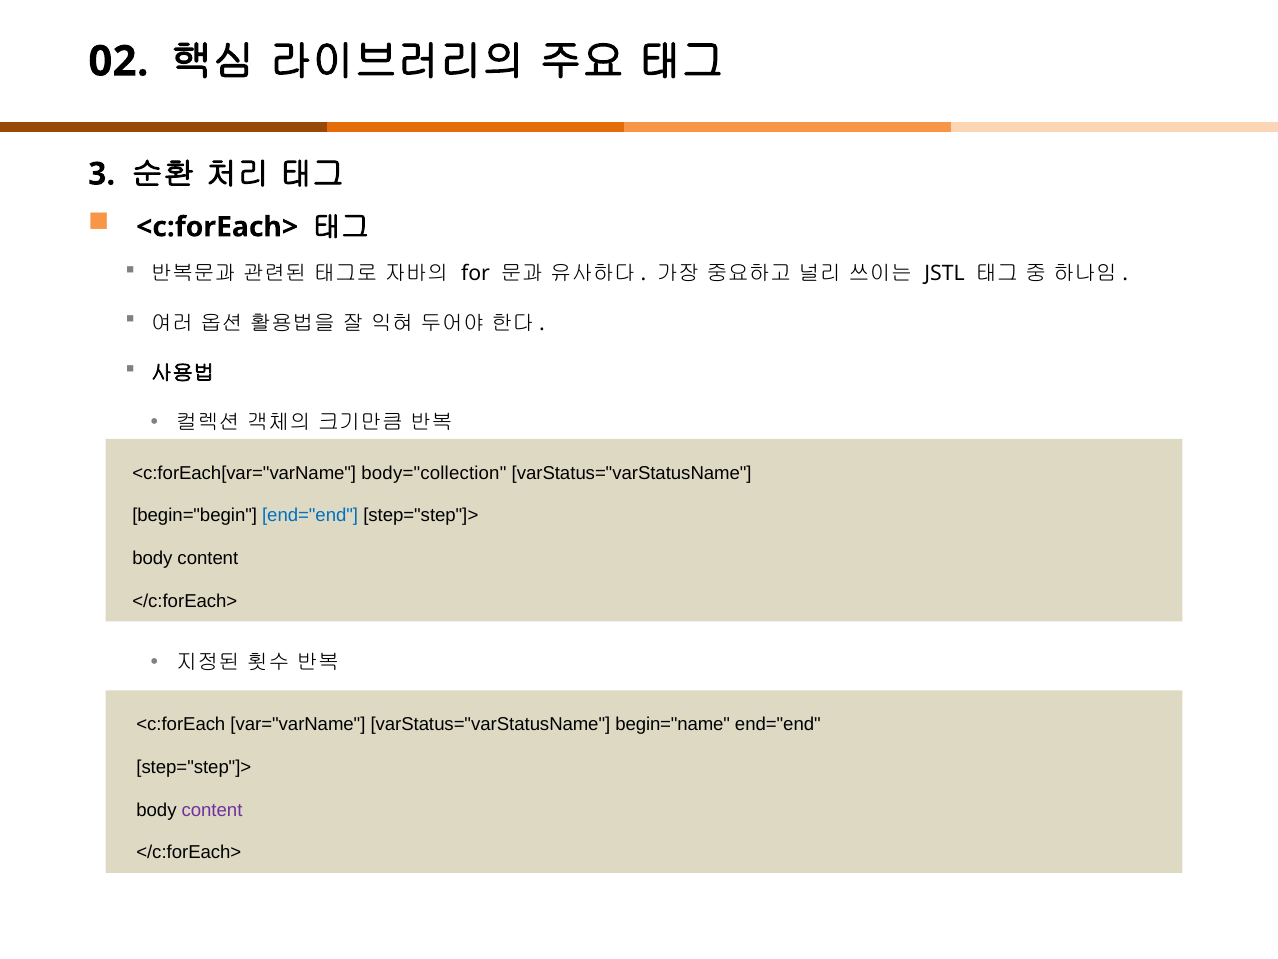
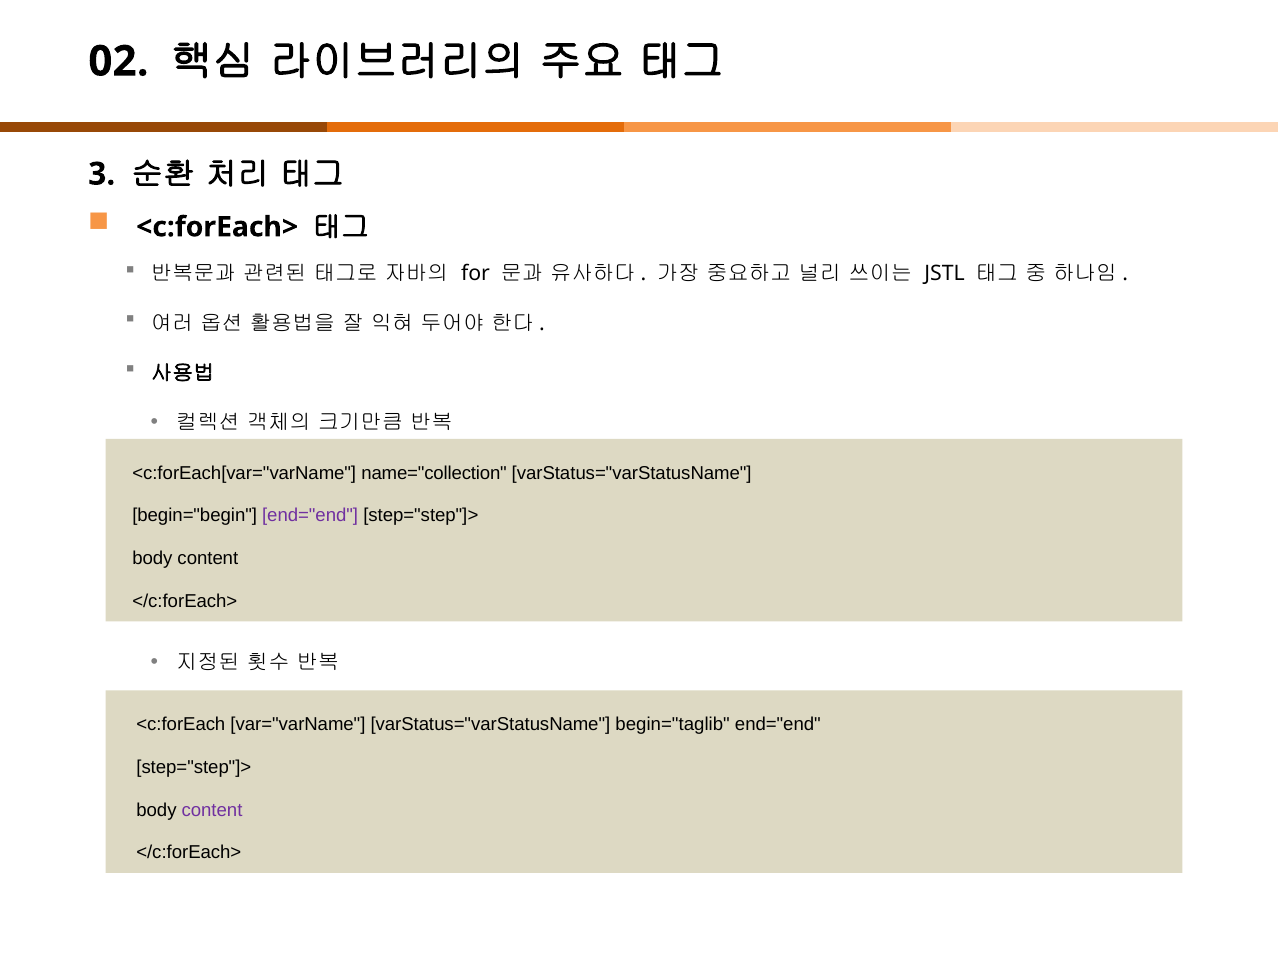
body="collection: body="collection -> name="collection (434, 473)
end="end colour: blue -> purple (310, 516)
begin="name: begin="name -> begin="taglib (673, 724)
